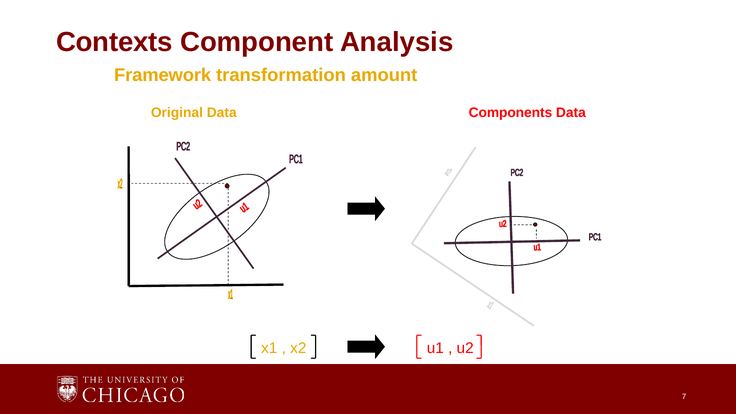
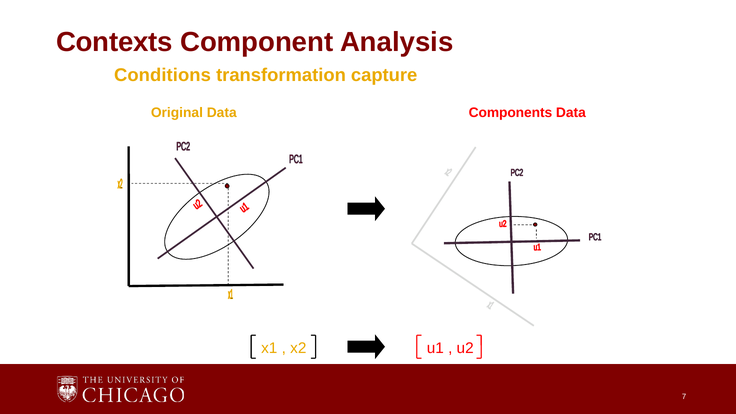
Framework: Framework -> Conditions (162, 75)
amount: amount -> capture (384, 75)
